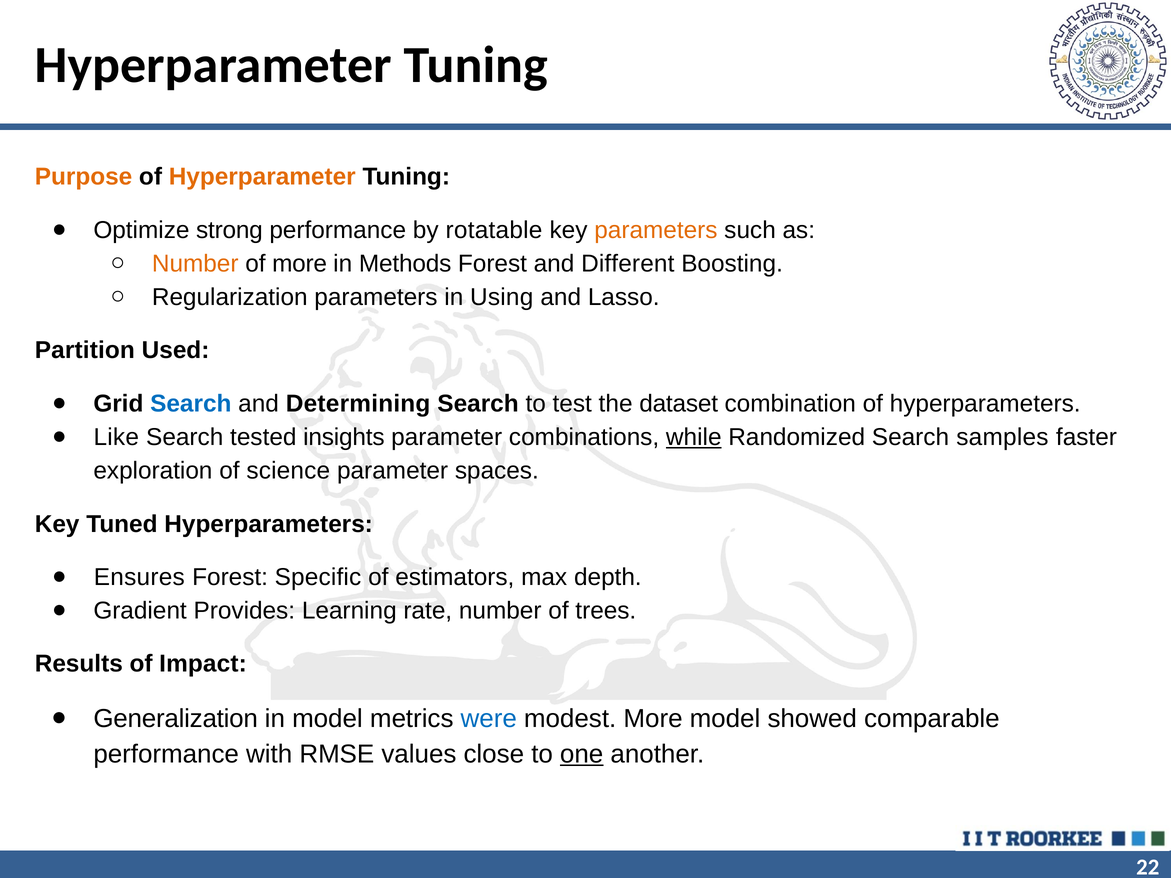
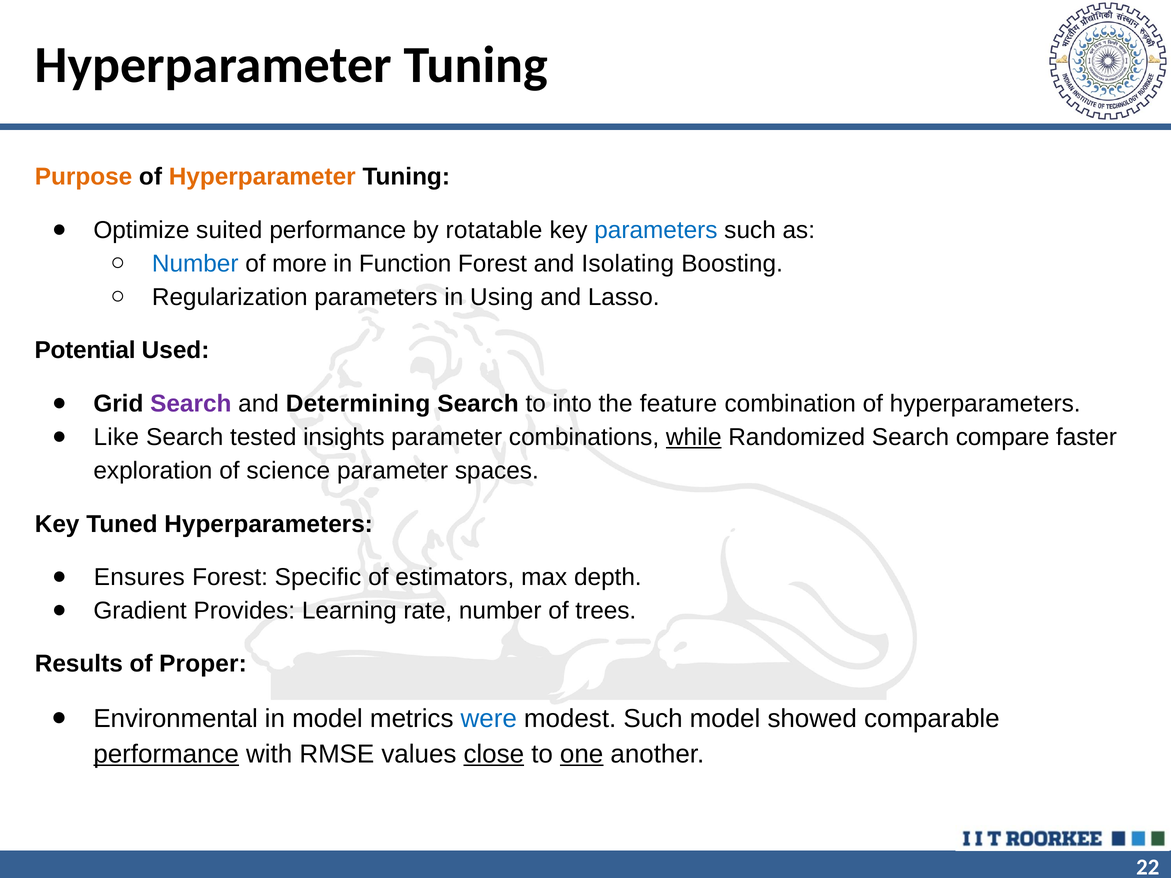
strong: strong -> suited (229, 230)
parameters colour: orange -> blue (656, 230)
Number colour: orange -> blue (195, 264)
Methods: Methods -> Function (405, 264)
Different: Different -> Isolating (628, 264)
Partition: Partition -> Potential (85, 351)
Search colour: blue -> purple (191, 404)
test: test -> into (572, 404)
dataset: dataset -> feature (678, 404)
samples: samples -> compare (1003, 437)
Impact: Impact -> Proper (203, 664)
Generalization: Generalization -> Environmental (176, 719)
modest More: More -> Such (653, 719)
performance underline: none -> present (166, 755)
close underline: none -> present (494, 755)
